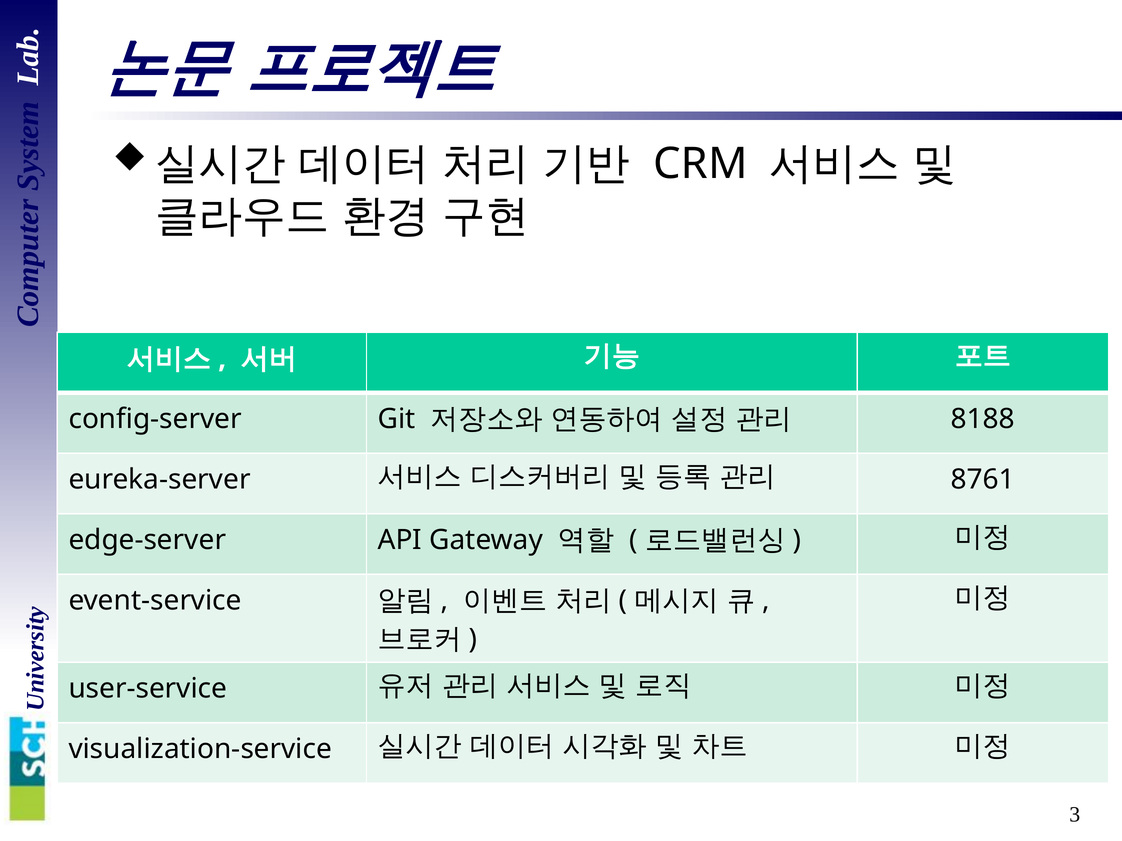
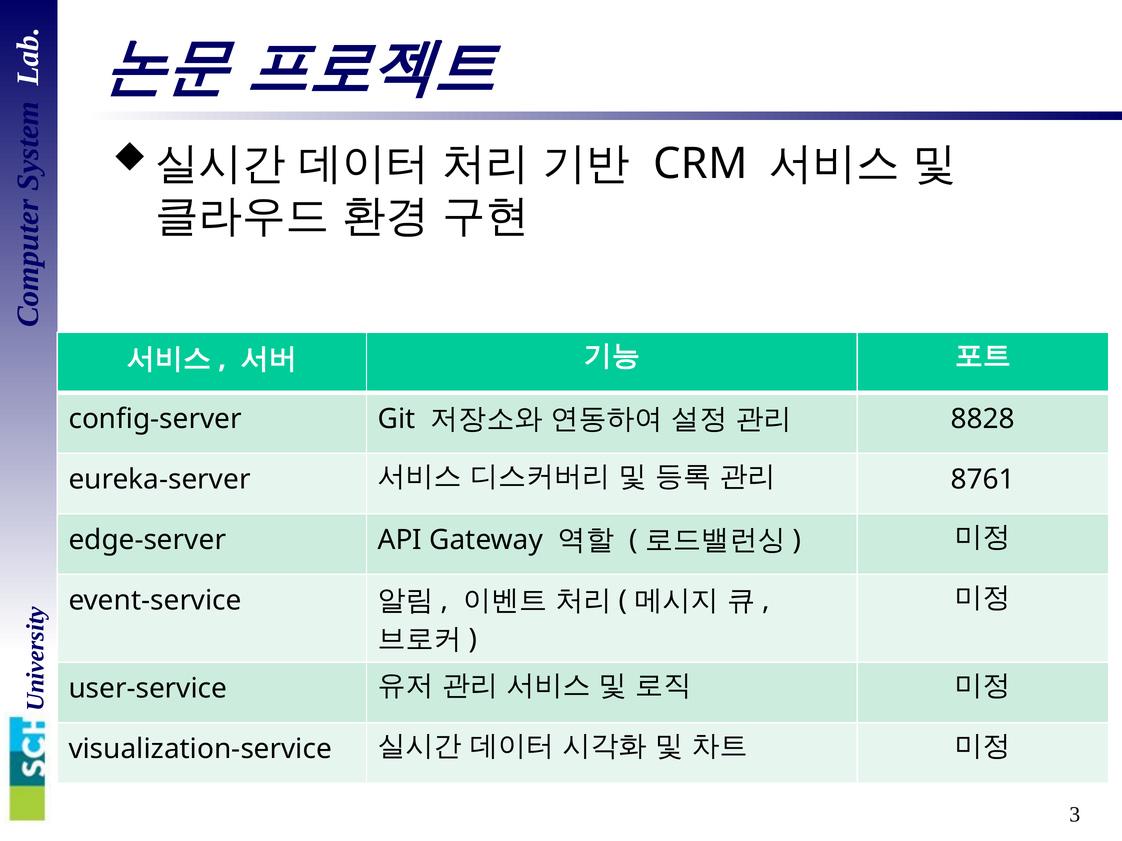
8188: 8188 -> 8828 (983, 419)
